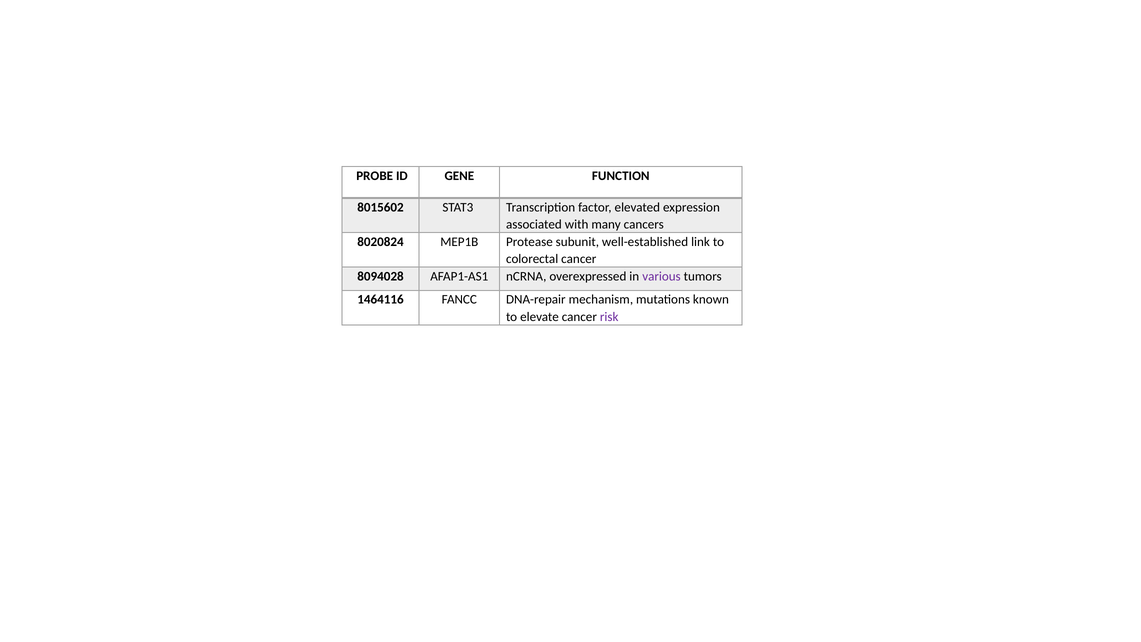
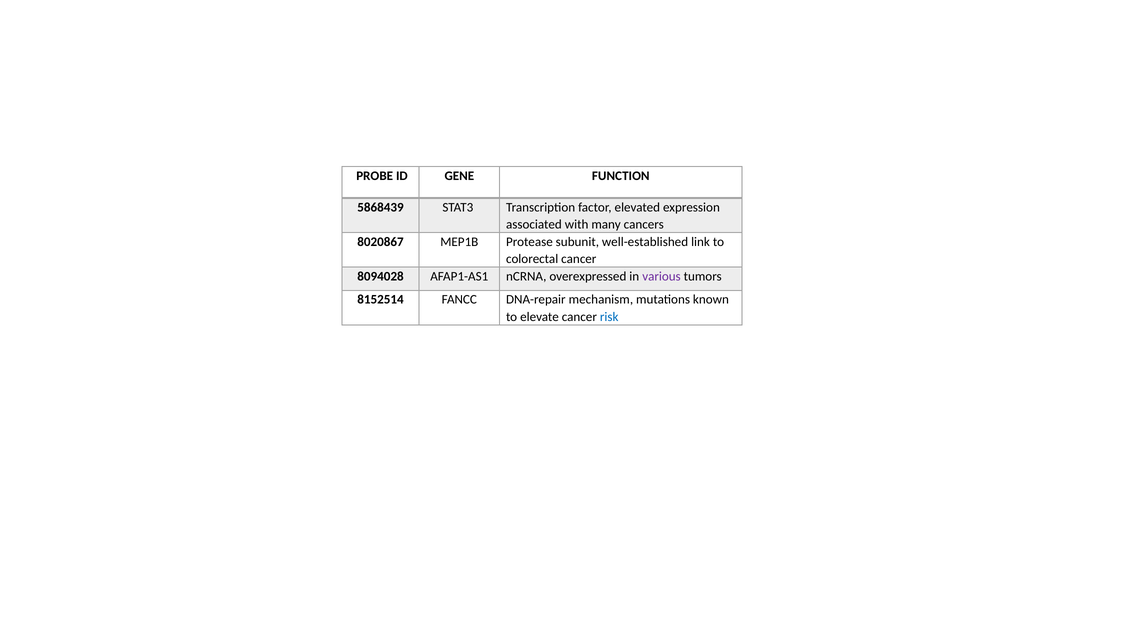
8015602: 8015602 -> 5868439 (381, 207)
8020824: 8020824 -> 8020867 (381, 242)
1464116: 1464116 -> 8152514 (381, 300)
risk colour: purple -> blue (609, 317)
